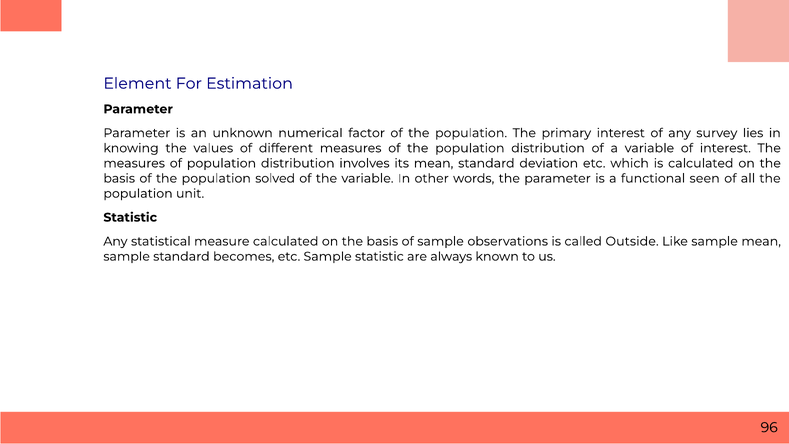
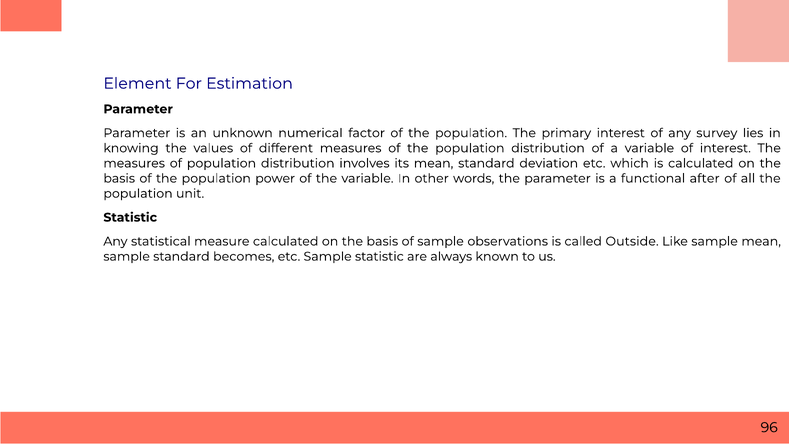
solved: solved -> power (275, 178)
seen: seen -> after (705, 178)
